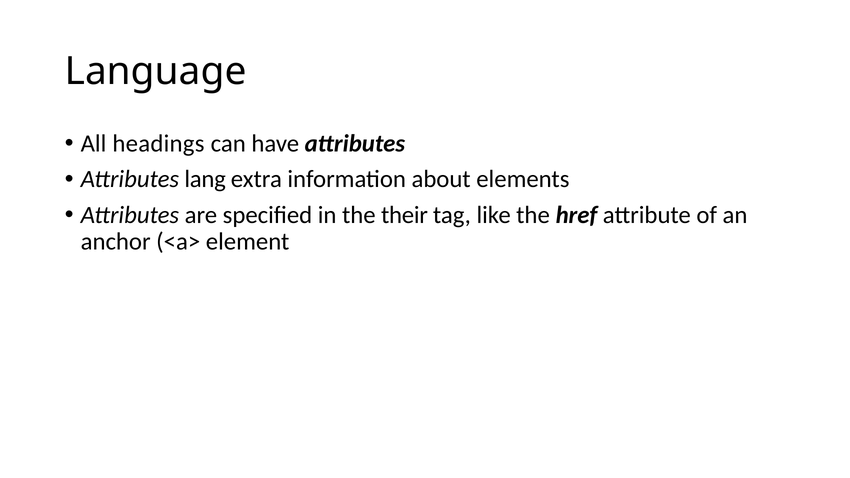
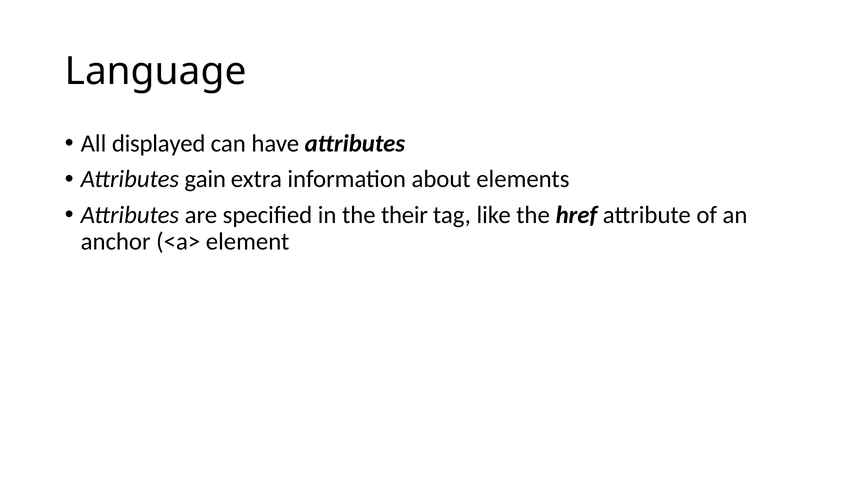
headings: headings -> displayed (159, 144)
lang: lang -> gain (205, 179)
